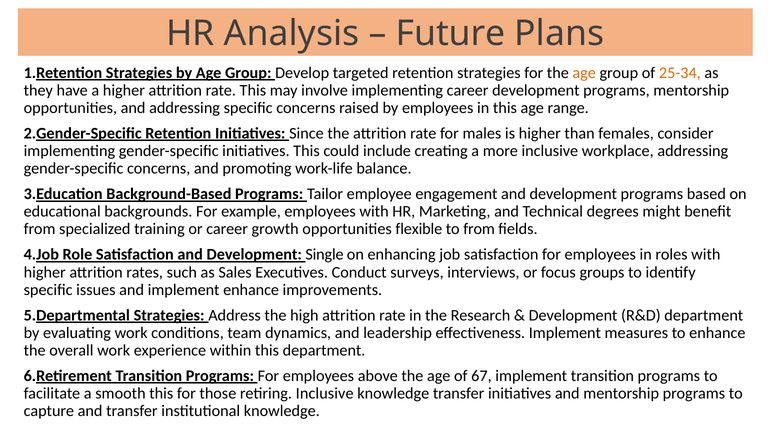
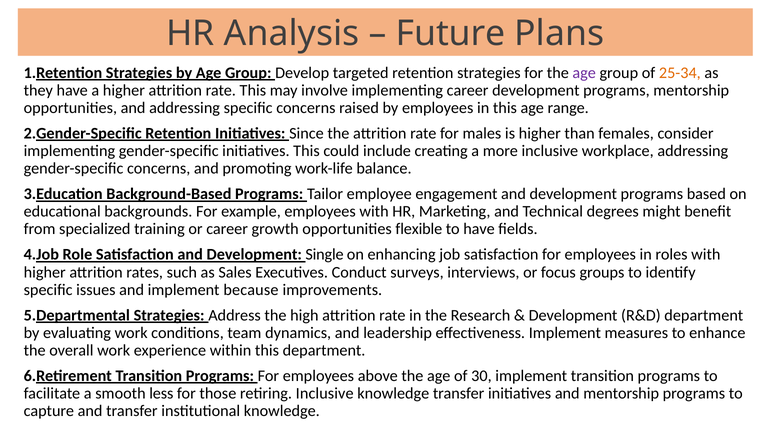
age colour: orange -> purple (584, 73)
to from: from -> have (479, 229)
implement enhance: enhance -> because (251, 290)
67: 67 -> 30 (481, 376)
smooth this: this -> less (161, 393)
